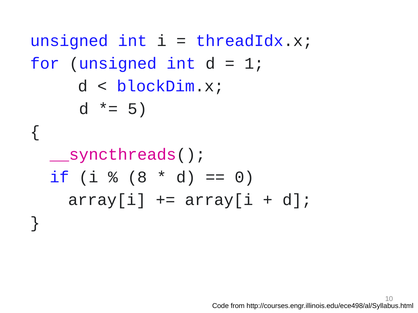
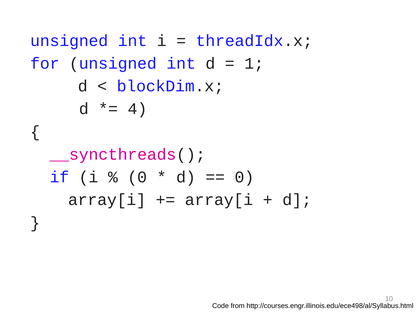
5: 5 -> 4 (137, 109)
8: 8 -> 0 (137, 177)
